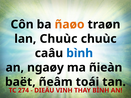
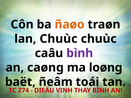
bình colour: blue -> purple (80, 53)
ngaøy: ngaøy -> caøng (45, 68)
ñieàn: ñieàn -> loøng (106, 68)
